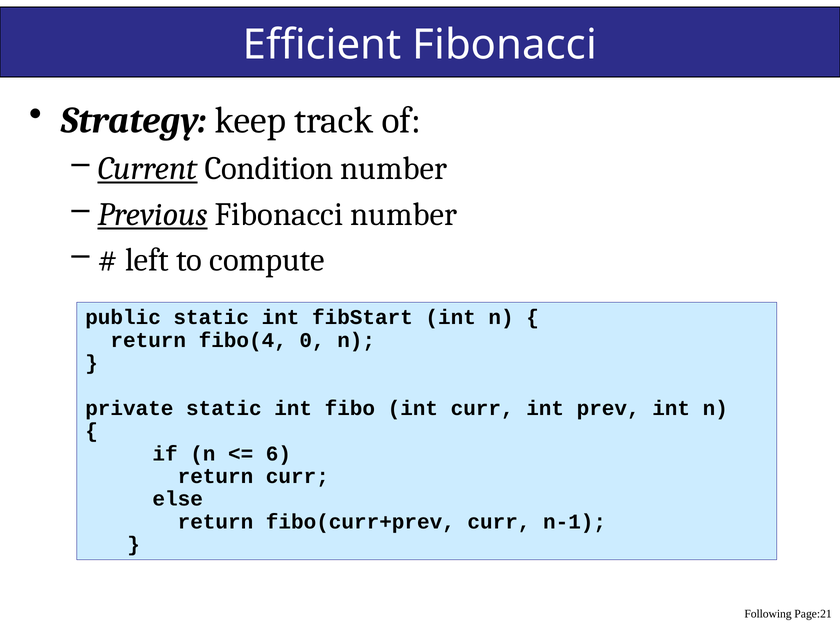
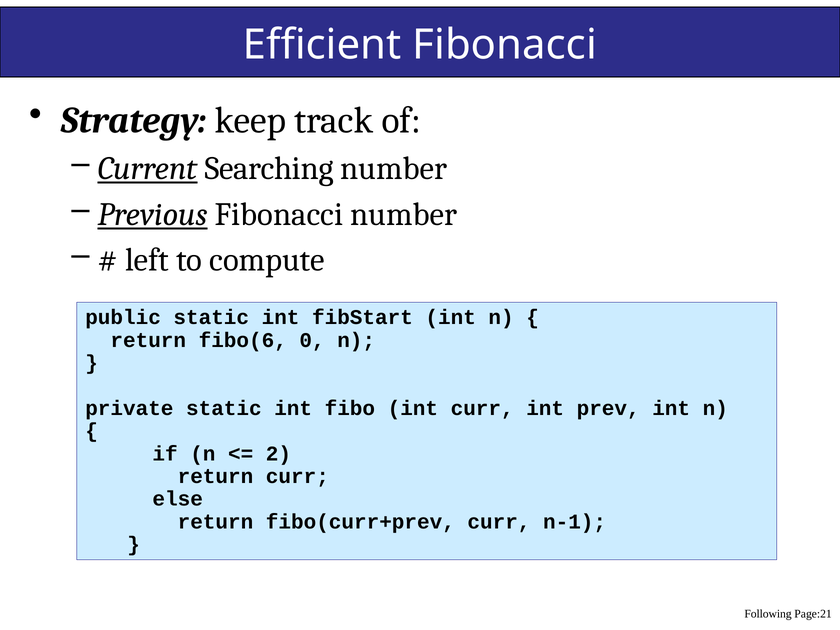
Condition: Condition -> Searching (269, 168)
fibo(4: fibo(4 -> fibo(6 (243, 340)
6: 6 -> 2 (278, 454)
